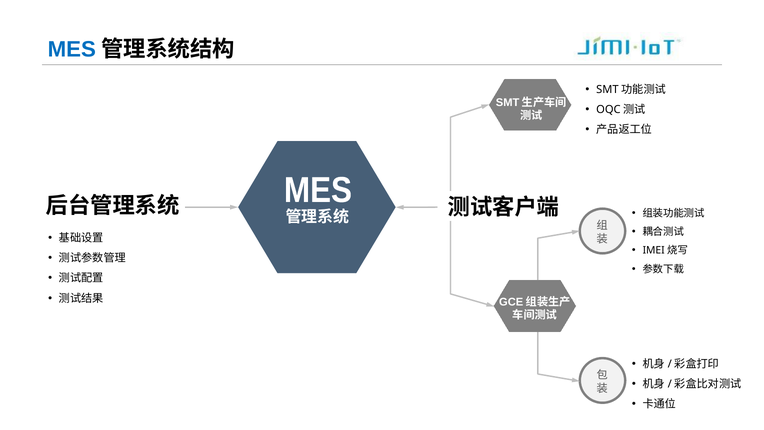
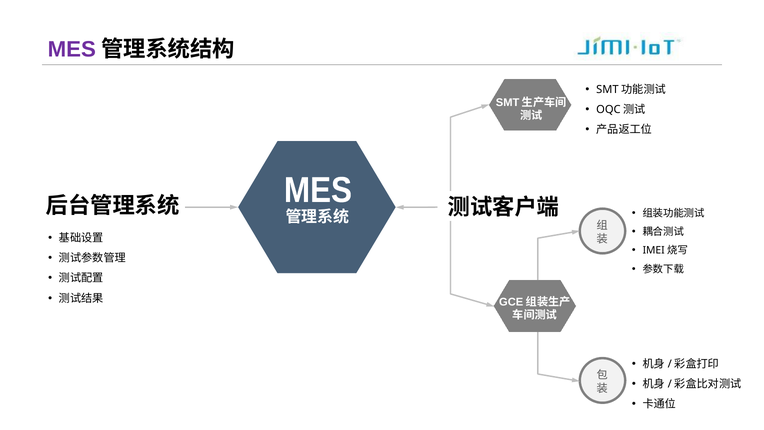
MES colour: blue -> purple (72, 49)
